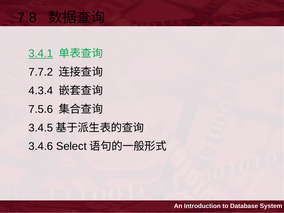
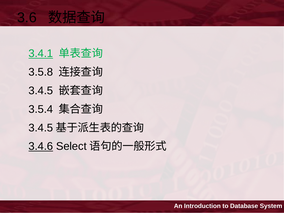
7.8: 7.8 -> 3.6 (27, 18)
7.7.2: 7.7.2 -> 3.5.8 (41, 72)
4.3.4: 4.3.4 -> 3.4.5 (41, 91)
7.5.6: 7.5.6 -> 3.5.4 (41, 109)
3.4.6 underline: none -> present (41, 146)
